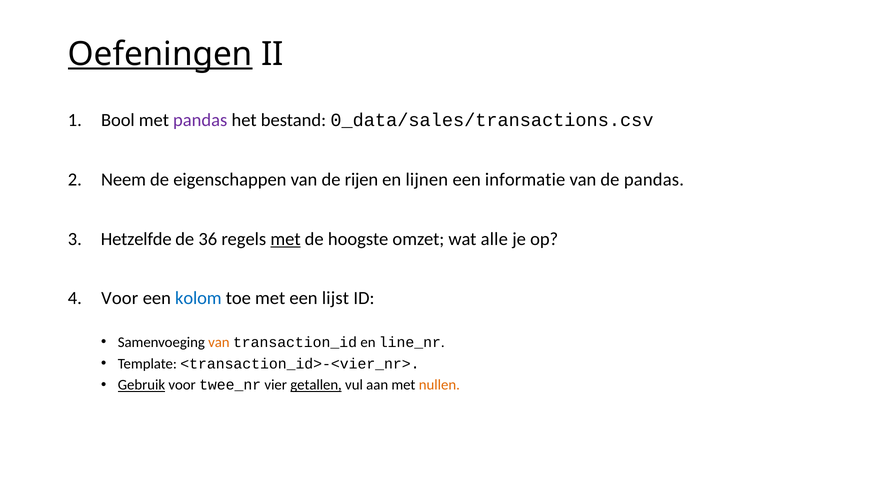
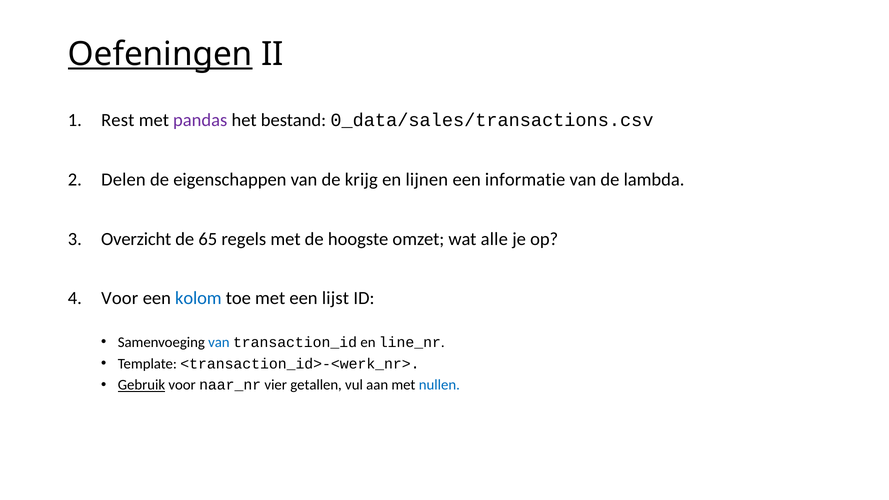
Bool: Bool -> Rest (118, 120)
Neem: Neem -> Delen (123, 180)
rijen: rijen -> krijg (361, 180)
de pandas: pandas -> lambda (654, 180)
Hetzelfde: Hetzelfde -> Overzicht (136, 239)
36: 36 -> 65 (208, 239)
met underline: present -> none (285, 239)
van colour: orange -> blue (219, 343)
<transaction_id>-<vier_nr>: <transaction_id>-<vier_nr> -> <transaction_id>-<werk_nr> (300, 364)
twee_nr: twee_nr -> naar_nr (230, 385)
getallen underline: present -> none (316, 385)
nullen colour: orange -> blue (439, 385)
